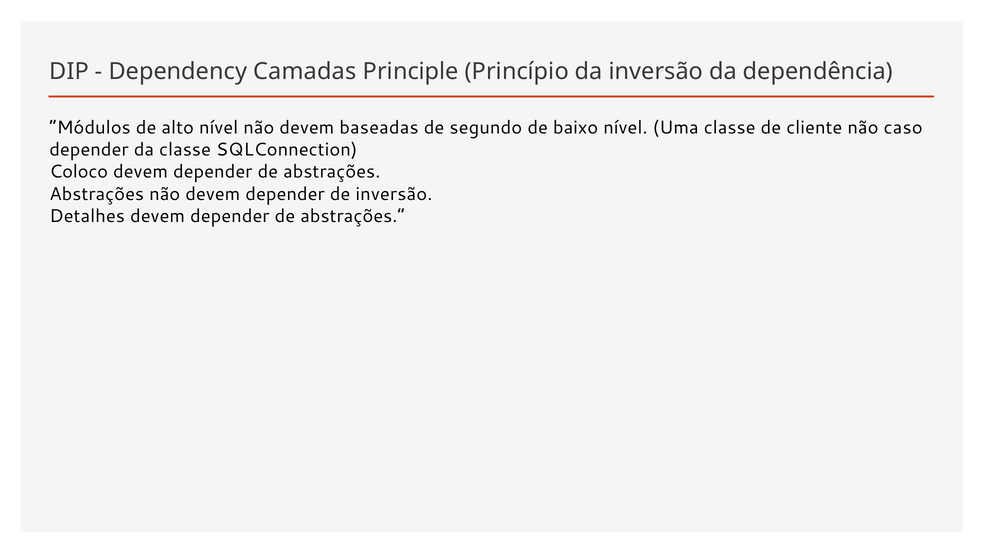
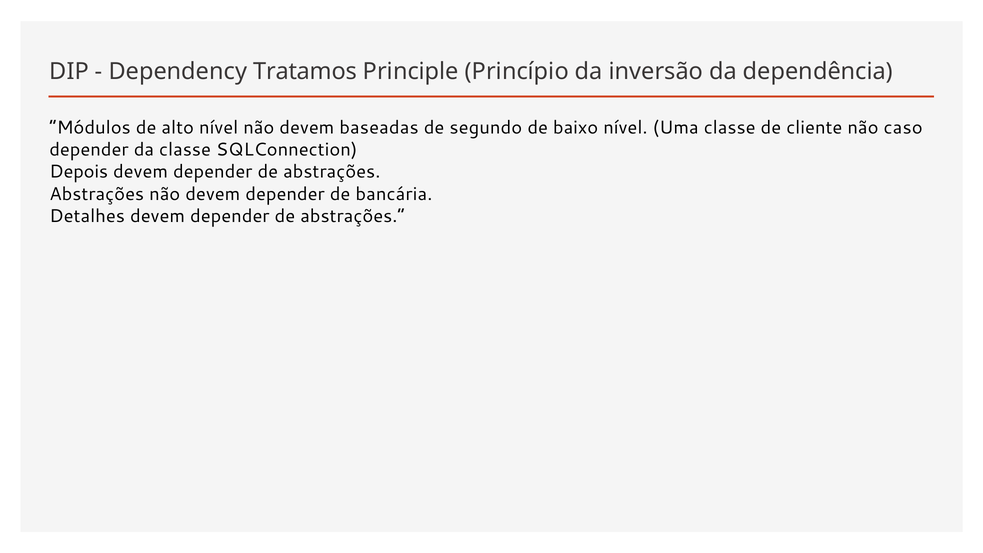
Camadas: Camadas -> Tratamos (305, 72)
Coloco: Coloco -> Depois (79, 172)
de inversão: inversão -> bancária (394, 194)
